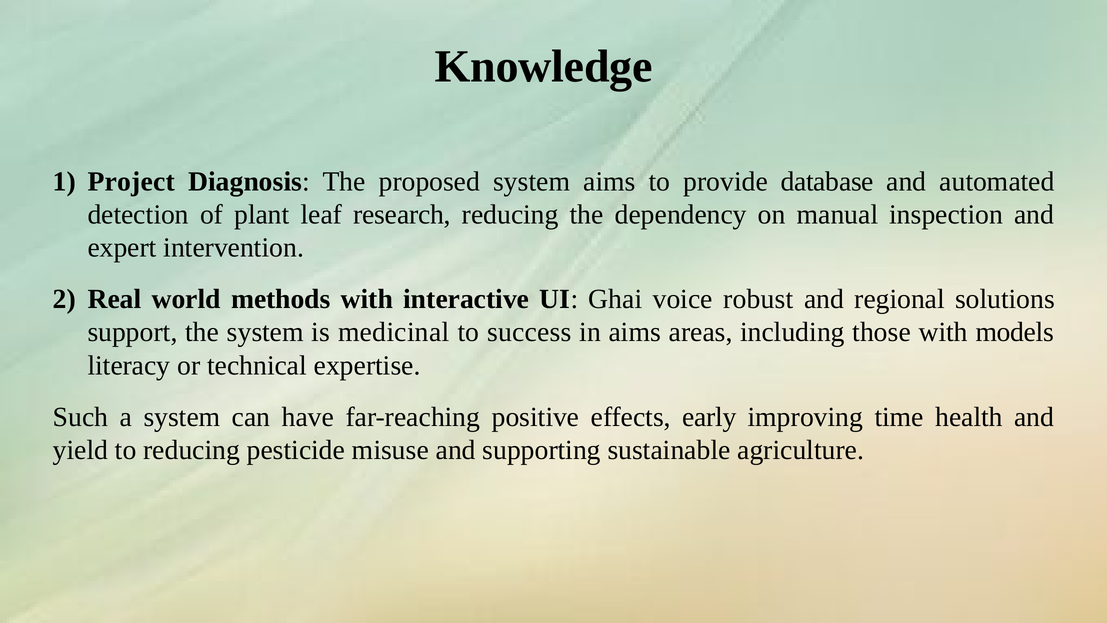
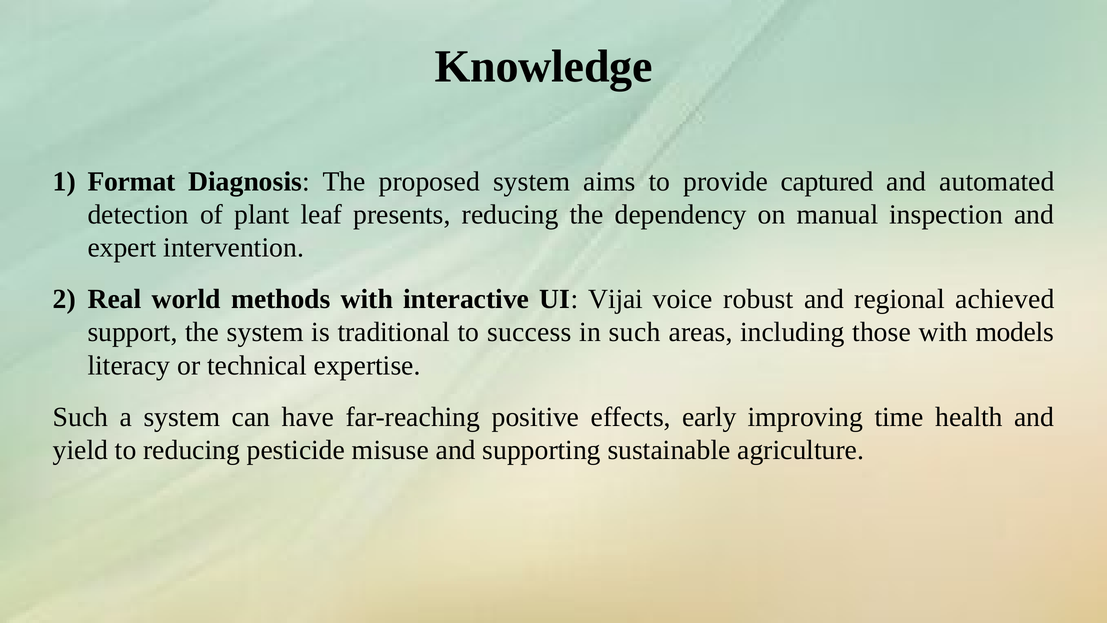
Project: Project -> Format (131, 181)
database: database -> captured (827, 181)
research: research -> presents (402, 214)
Ghai: Ghai -> Vijai (616, 299)
solutions: solutions -> achieved (1005, 299)
medicinal: medicinal -> traditional (394, 332)
in aims: aims -> such (635, 332)
